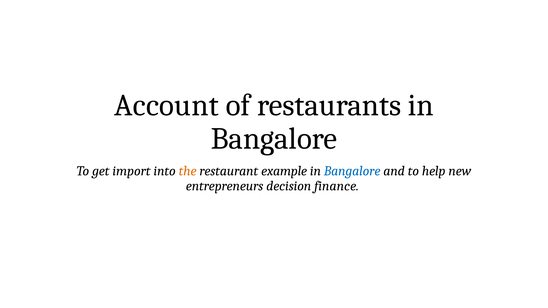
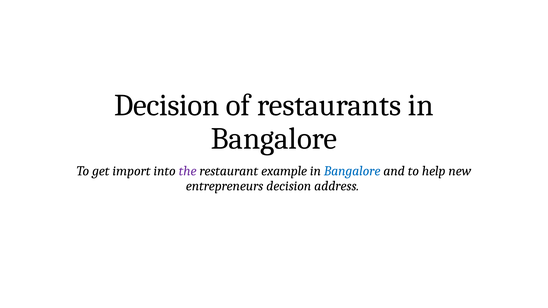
Account: Account -> Decision (167, 106)
the colour: orange -> purple (188, 171)
finance: finance -> address (337, 186)
